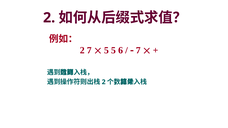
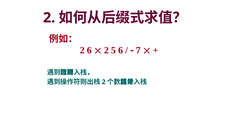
2 7: 7 -> 6 (89, 50)
5: 5 -> 2 (106, 50)
